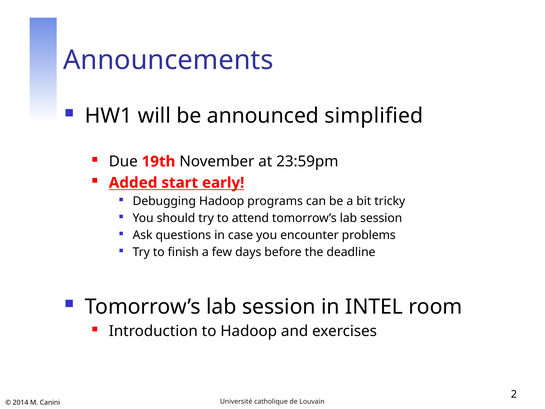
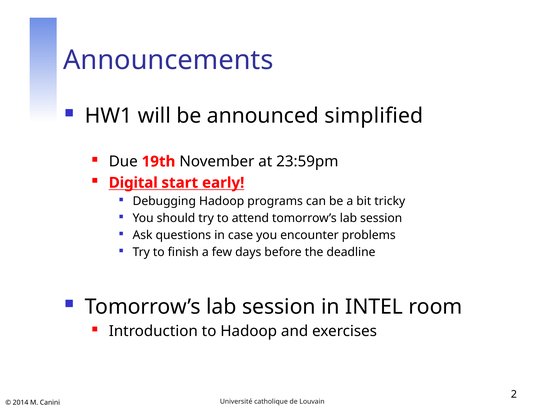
Added: Added -> Digital (133, 183)
